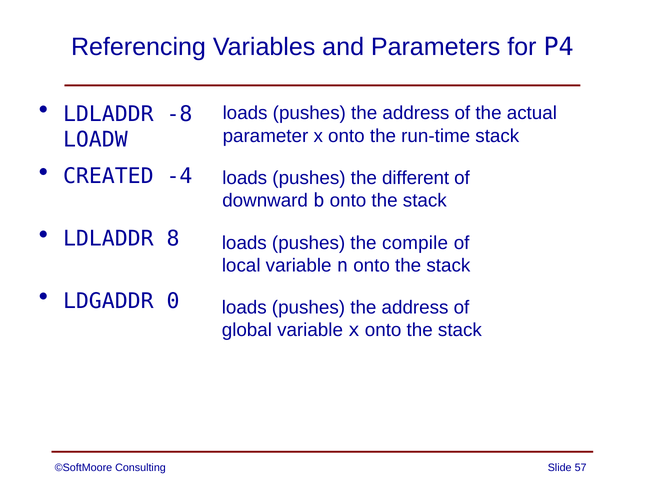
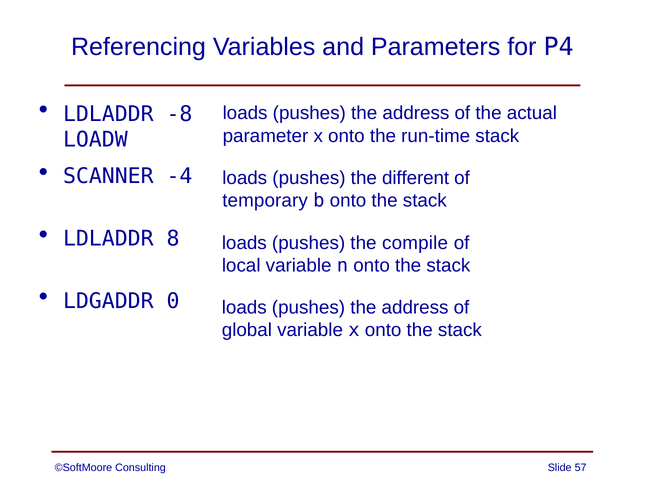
CREATED: CREATED -> SCANNER (108, 176)
downward: downward -> temporary (265, 201)
